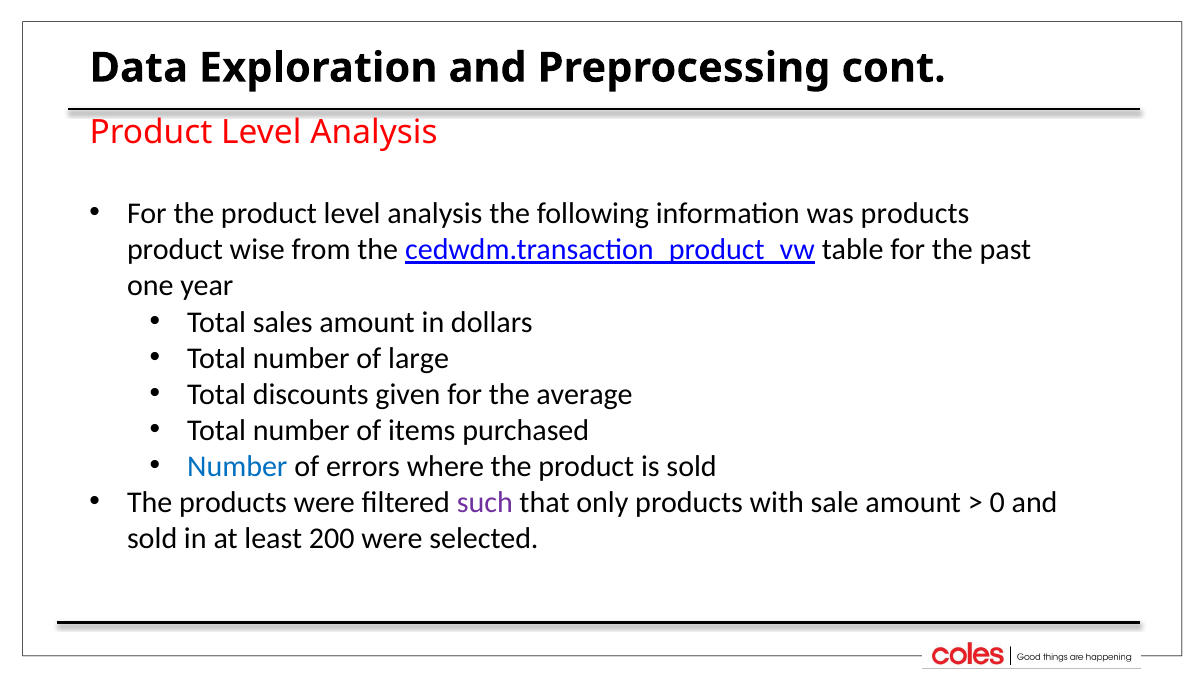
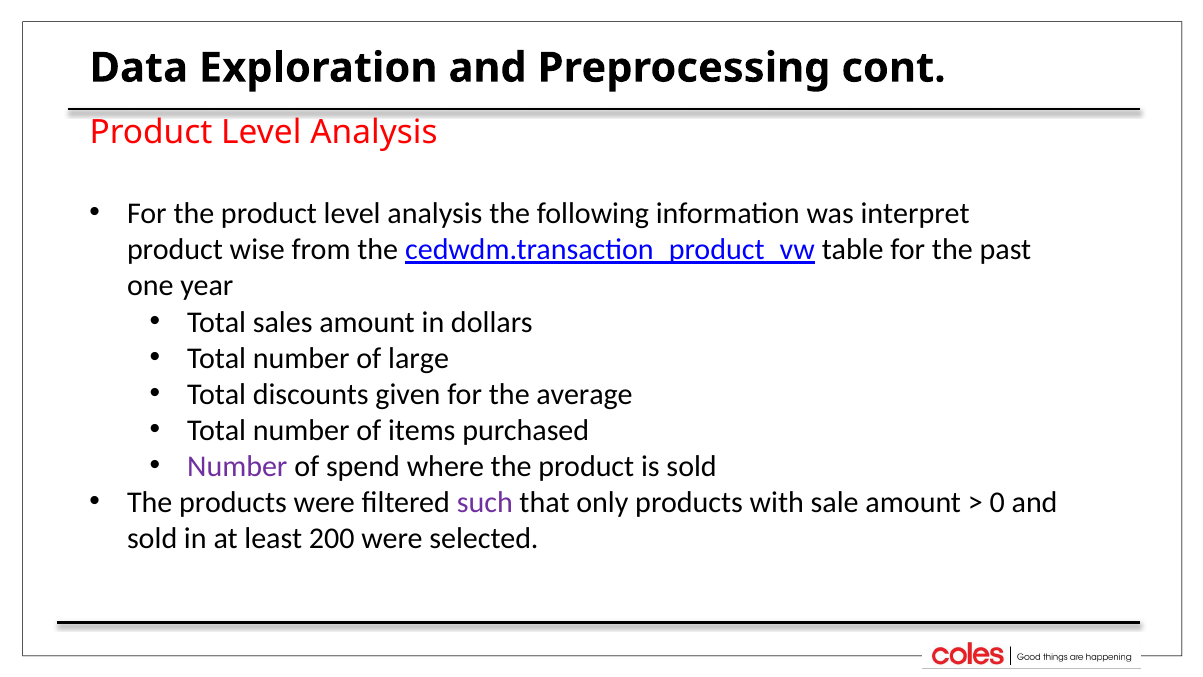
was products: products -> interpret (915, 213)
Number colour: blue -> purple (237, 466)
errors: errors -> spend (363, 466)
